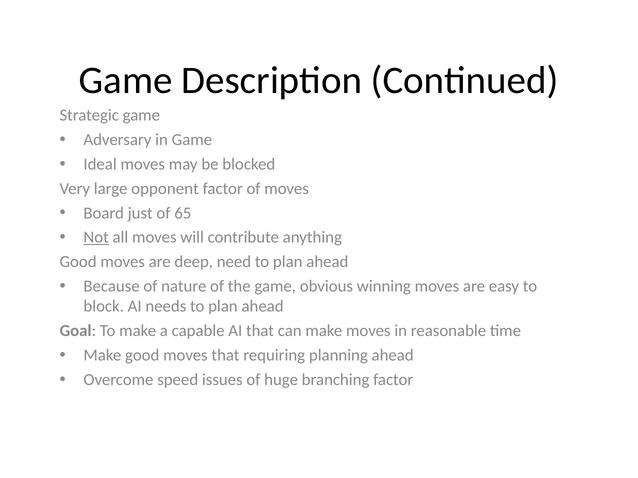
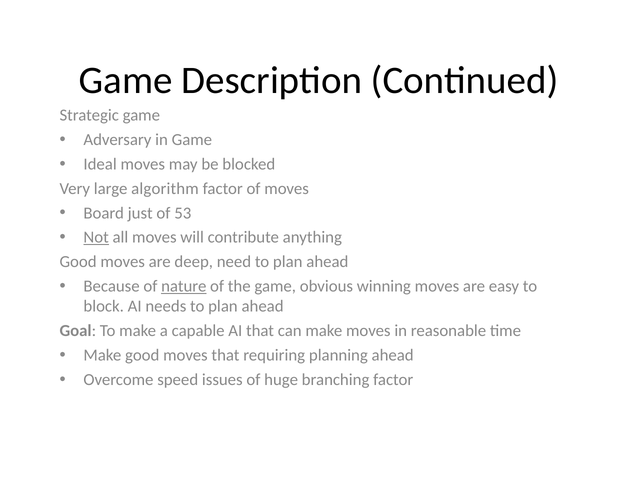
opponent: opponent -> algorithm (165, 189)
65: 65 -> 53 (183, 213)
nature underline: none -> present (184, 287)
